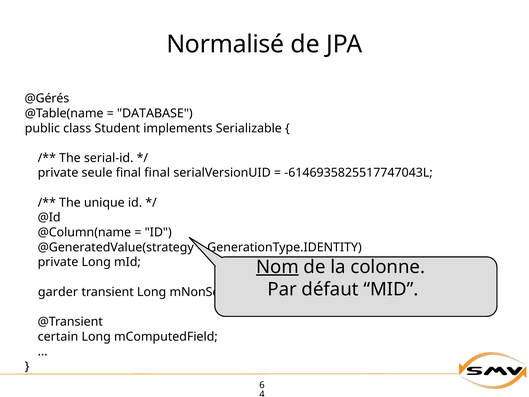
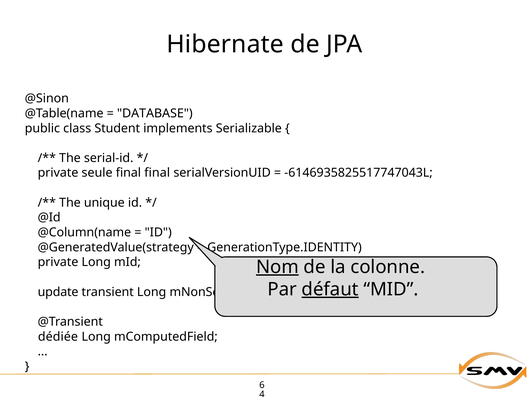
Normalisé: Normalisé -> Hibernate (225, 44)
@Gérés: @Gérés -> @Sinon (47, 98)
défaut underline: none -> present (330, 289)
garder: garder -> update (58, 292)
certain: certain -> dédiée (58, 336)
